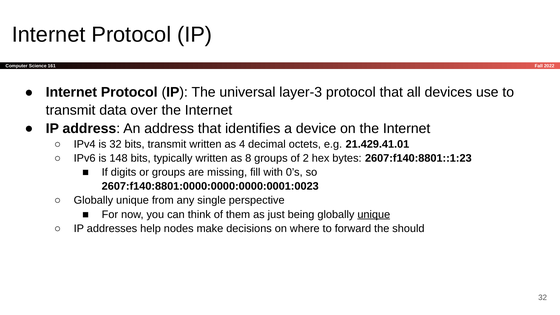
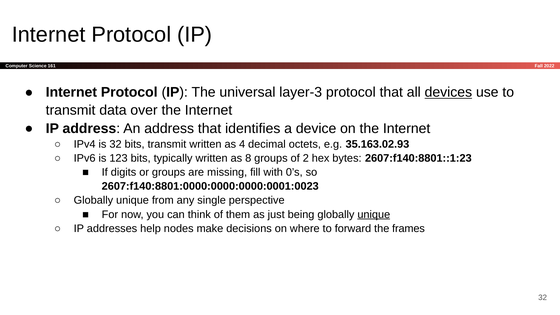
devices underline: none -> present (448, 92)
21.429.41.01: 21.429.41.01 -> 35.163.02.93 (377, 144)
148: 148 -> 123 (119, 158)
should: should -> frames (408, 229)
